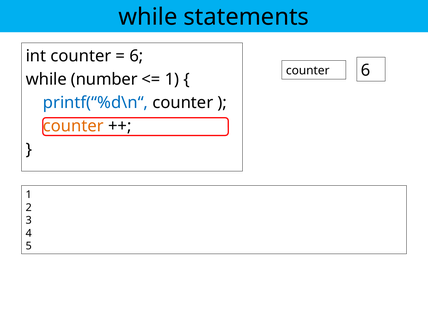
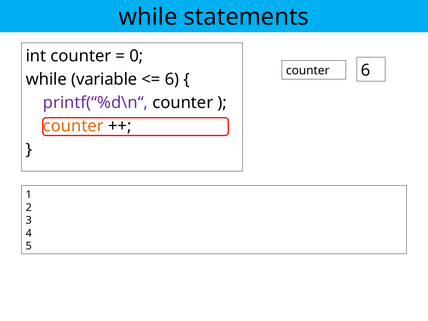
6: 6 -> 0 (136, 56)
number: number -> variable (104, 79)
1: 1 -> 6 (172, 79)
printf(“%d\n“ colour: blue -> purple (96, 103)
